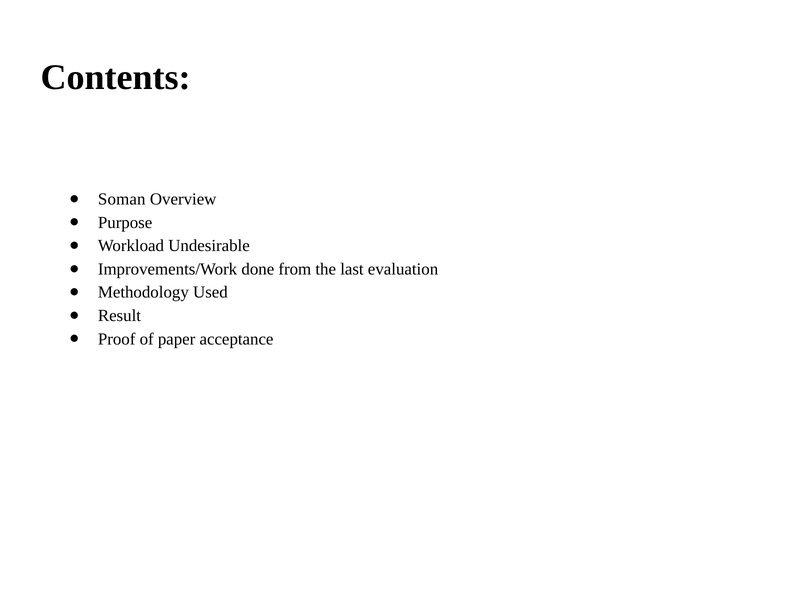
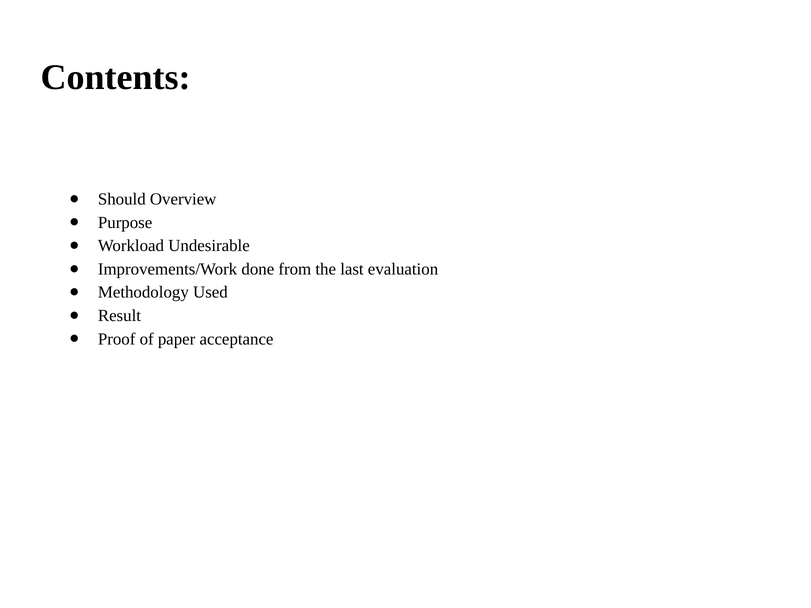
Soman: Soman -> Should (122, 199)
